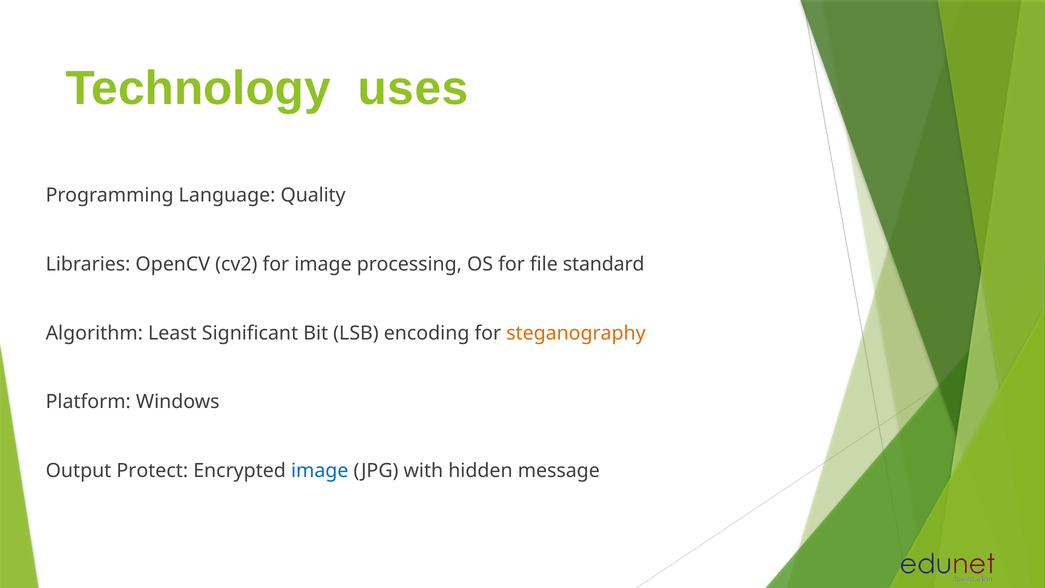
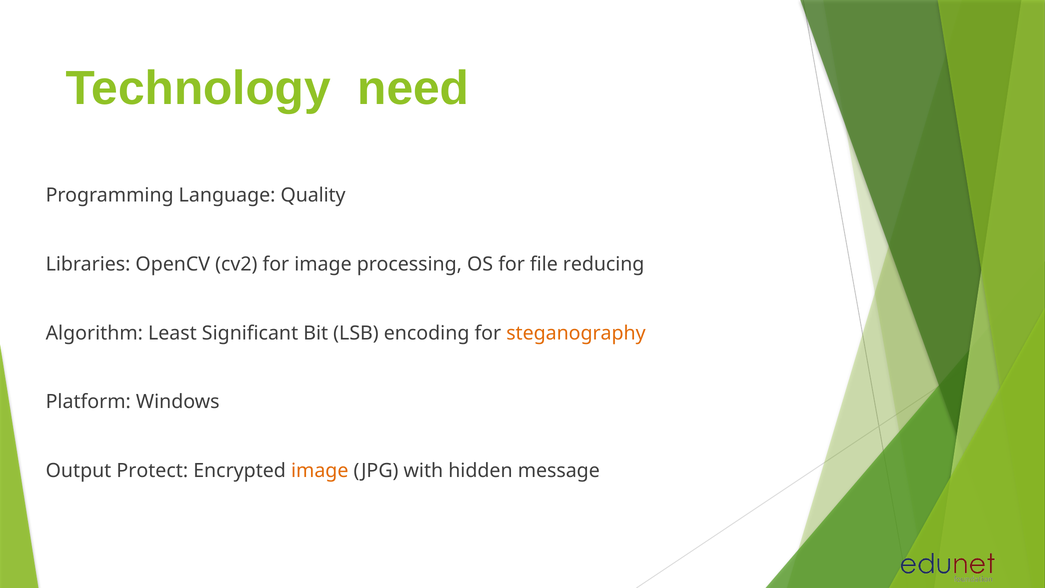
uses: uses -> need (413, 88)
standard: standard -> reducing (604, 264)
image colour: blue -> orange (320, 471)
